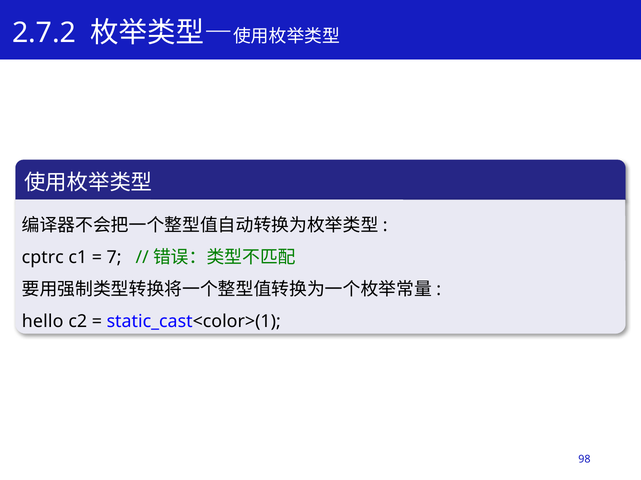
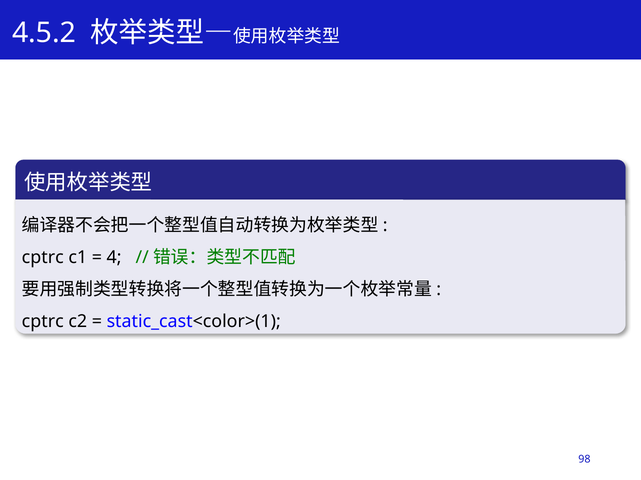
2.7.2: 2.7.2 -> 4.5.2 (44, 33)
7: 7 -> 4 (114, 258)
hello: hello -> cptrc (43, 322)
